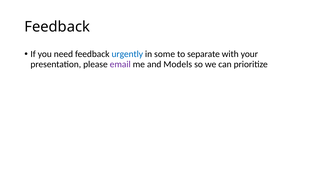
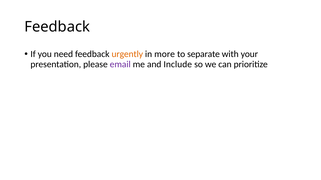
urgently colour: blue -> orange (127, 54)
some: some -> more (165, 54)
Models: Models -> Include (178, 64)
